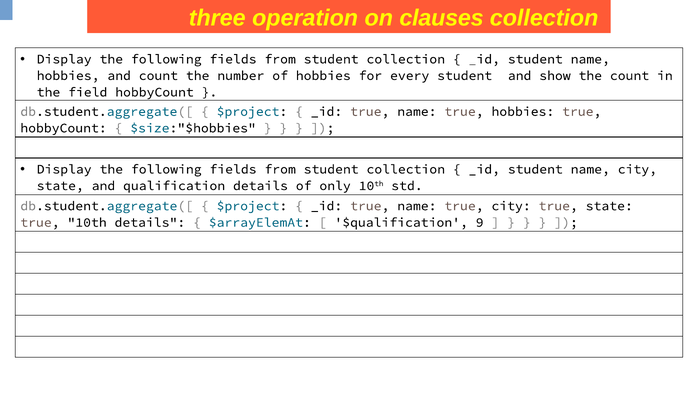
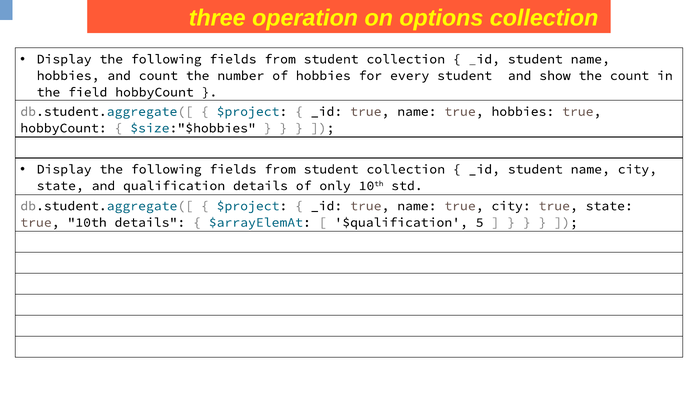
clauses: clauses -> options (441, 18)
9: 9 -> 5 (480, 222)
